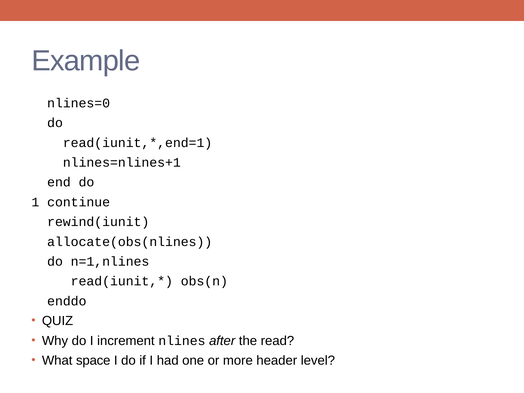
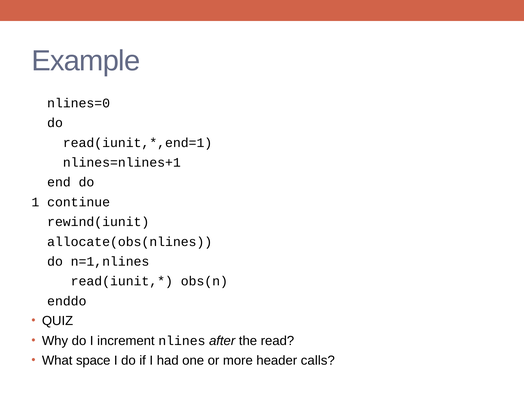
level: level -> calls (318, 361)
